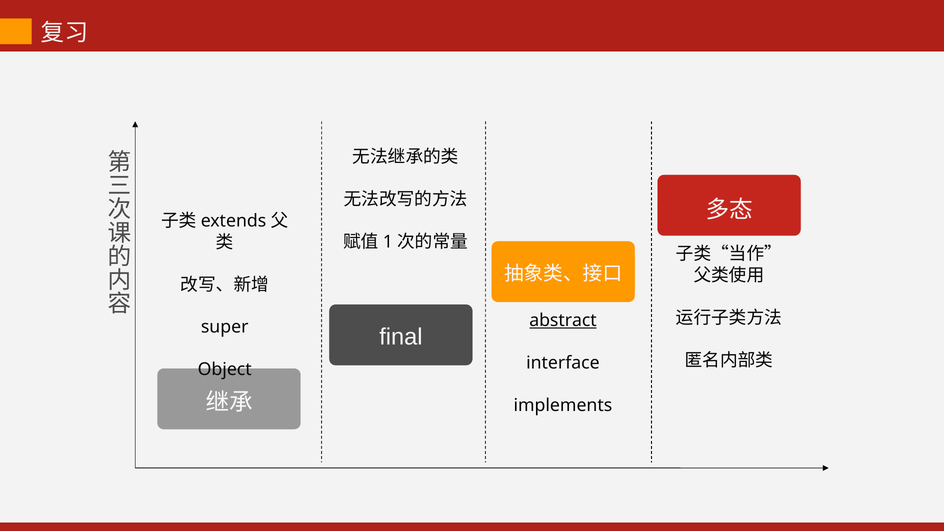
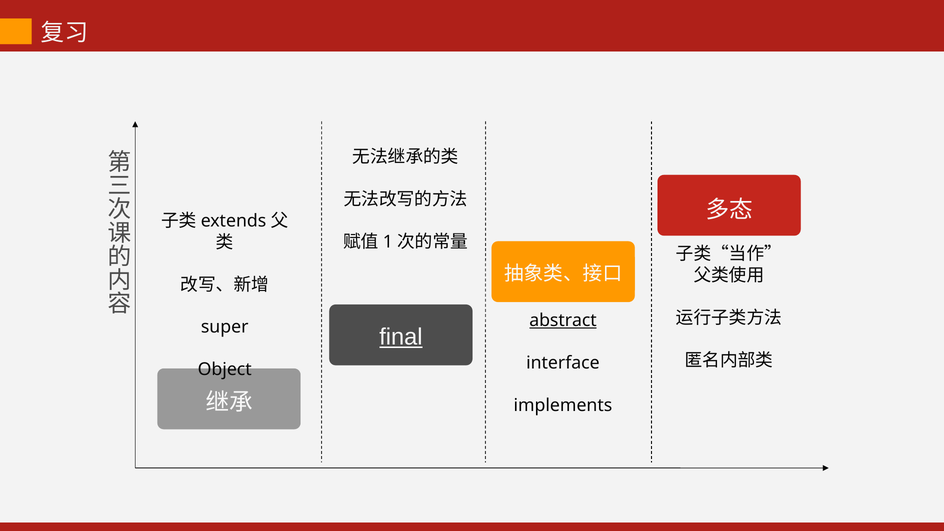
final underline: none -> present (401, 337)
